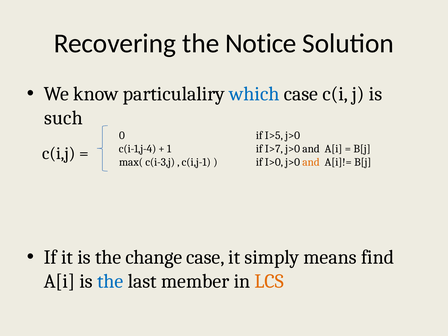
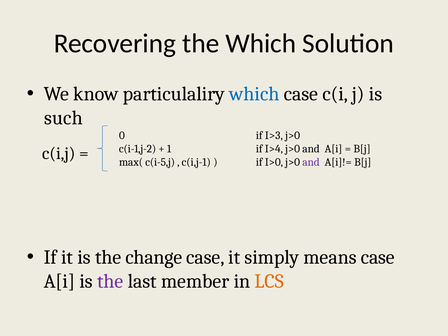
the Notice: Notice -> Which (261, 43)
I>5: I>5 -> I>3 (274, 135)
c(i-1,j-4: c(i-1,j-4 -> c(i-1,j-2 (138, 149)
I>7: I>7 -> I>4 (274, 149)
c(i-3,j: c(i-3,j -> c(i-5,j (160, 162)
and colour: orange -> purple (311, 162)
means find: find -> case (378, 257)
the colour: blue -> purple (110, 281)
